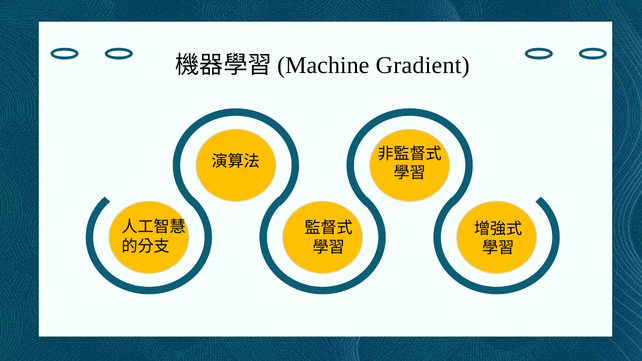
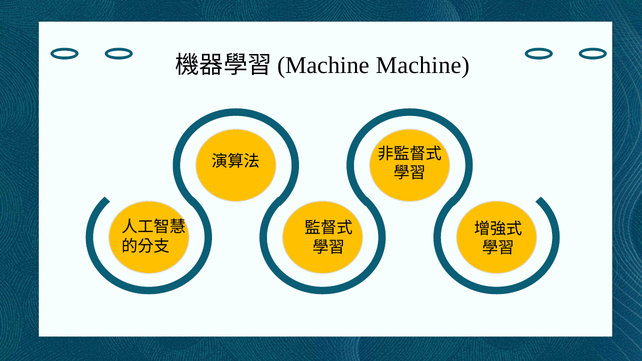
Machine Gradient: Gradient -> Machine (423, 65)
